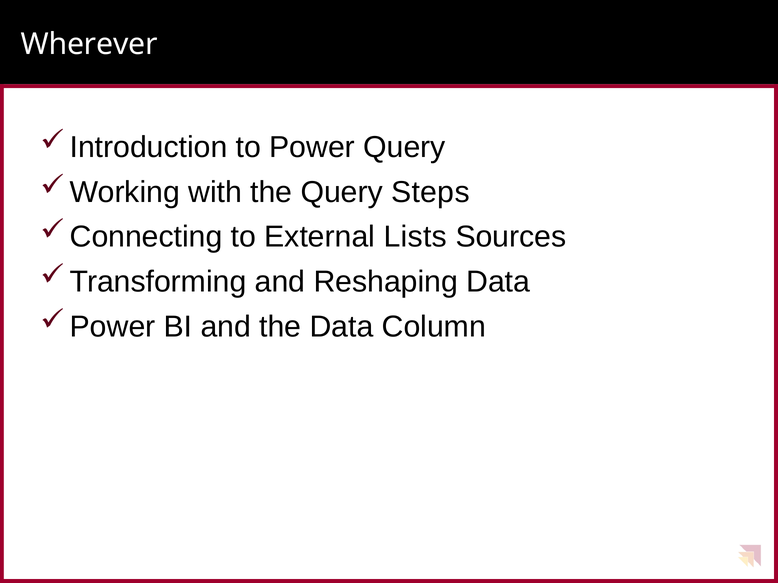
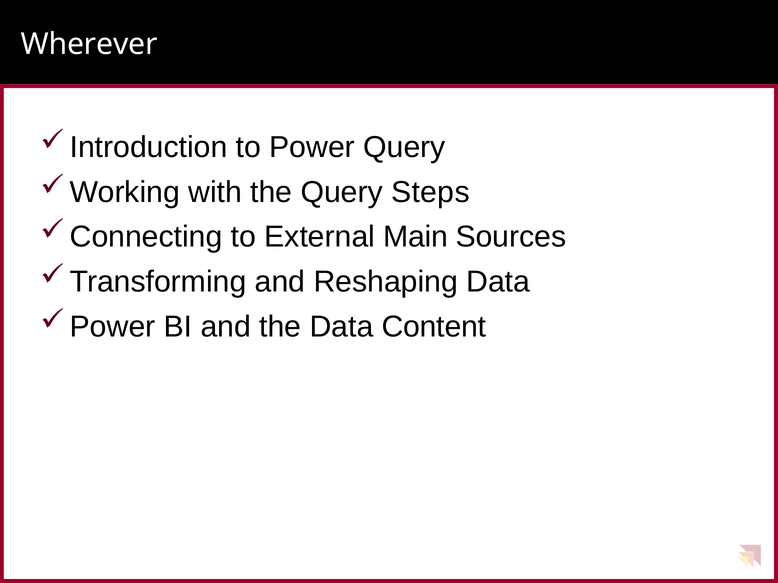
Lists: Lists -> Main (416, 237)
Column: Column -> Content (434, 327)
